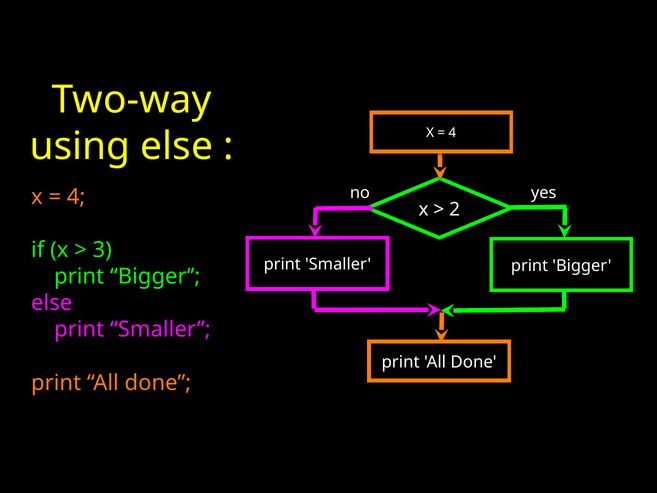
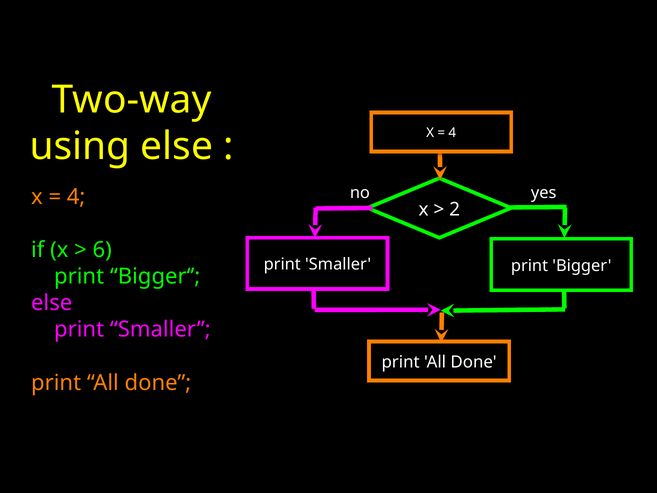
3: 3 -> 6 (102, 250)
